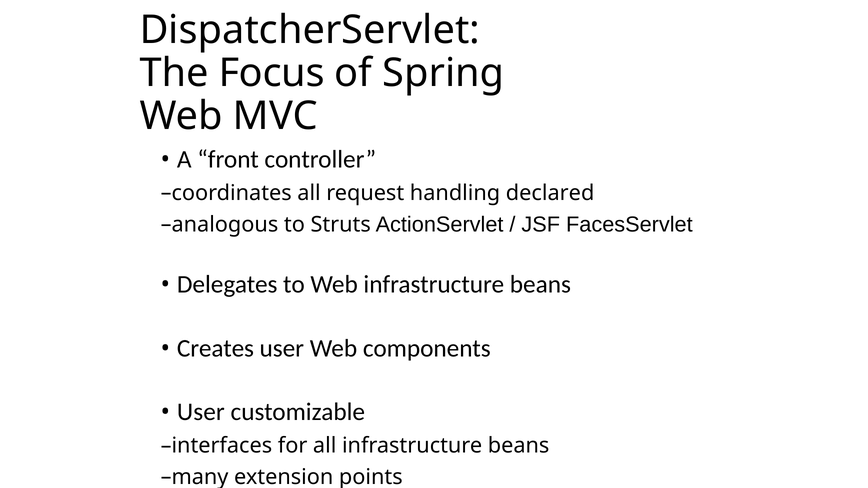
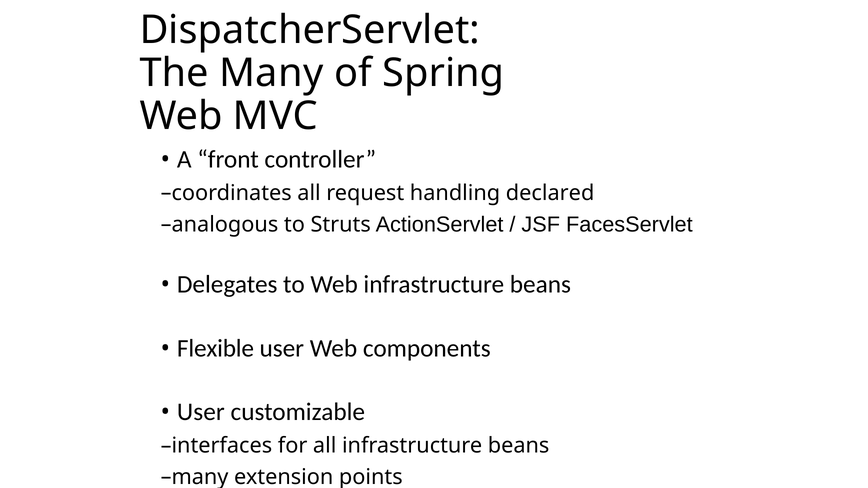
The Focus: Focus -> Many (271, 73)
Creates: Creates -> Flexible (216, 348)
